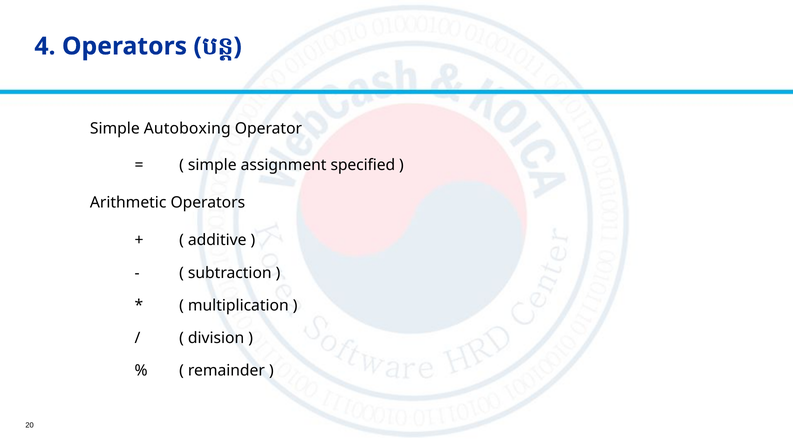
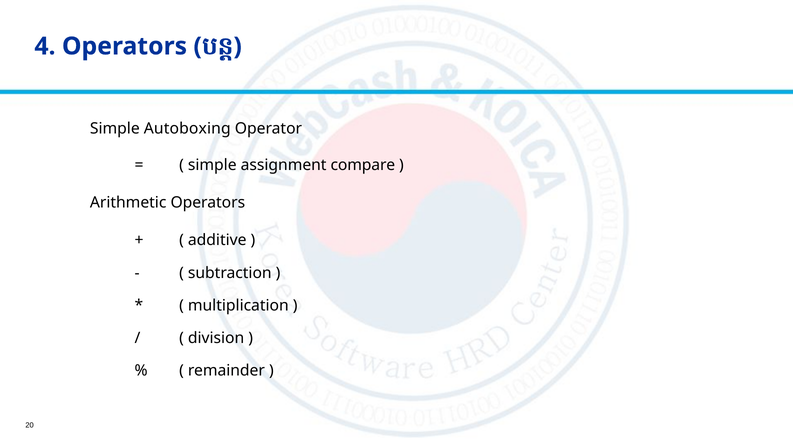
specified: specified -> compare (363, 165)
